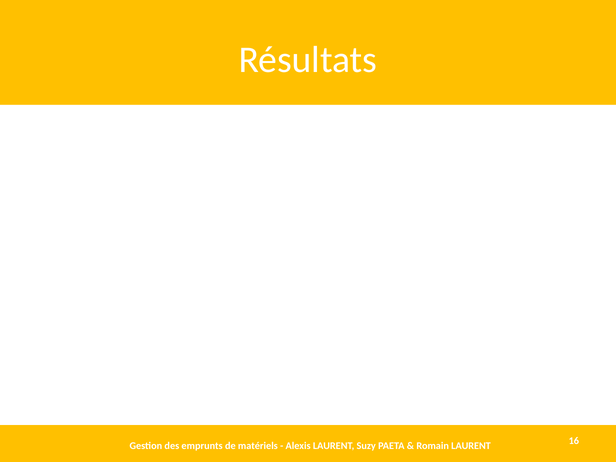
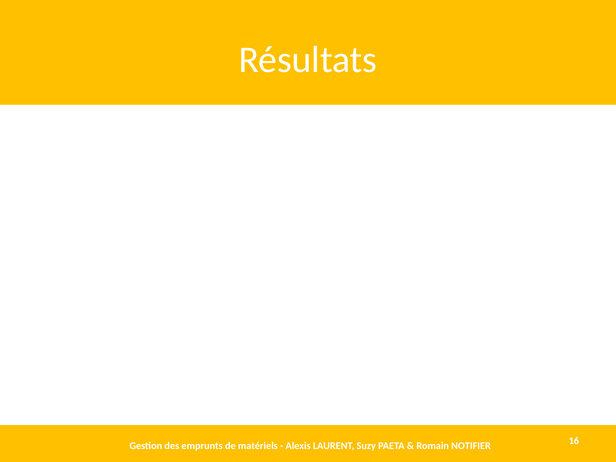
Romain LAURENT: LAURENT -> NOTIFIER (471, 446)
